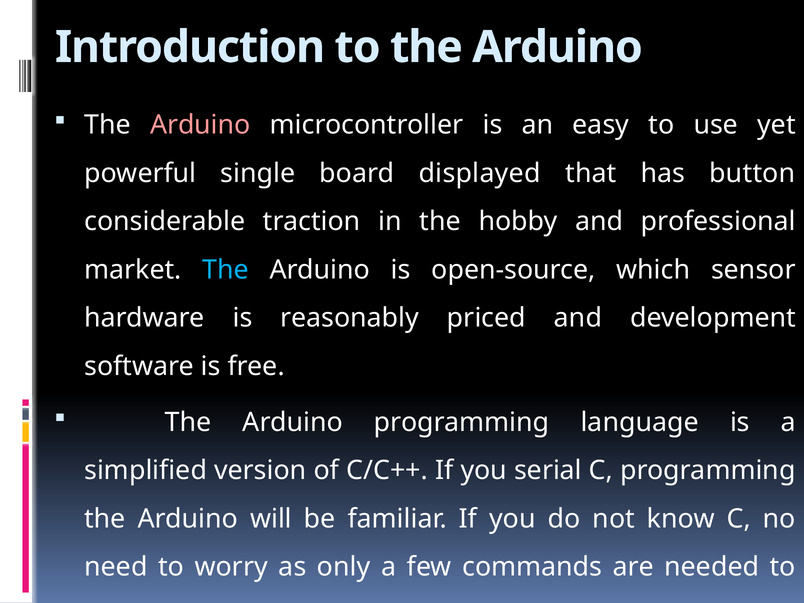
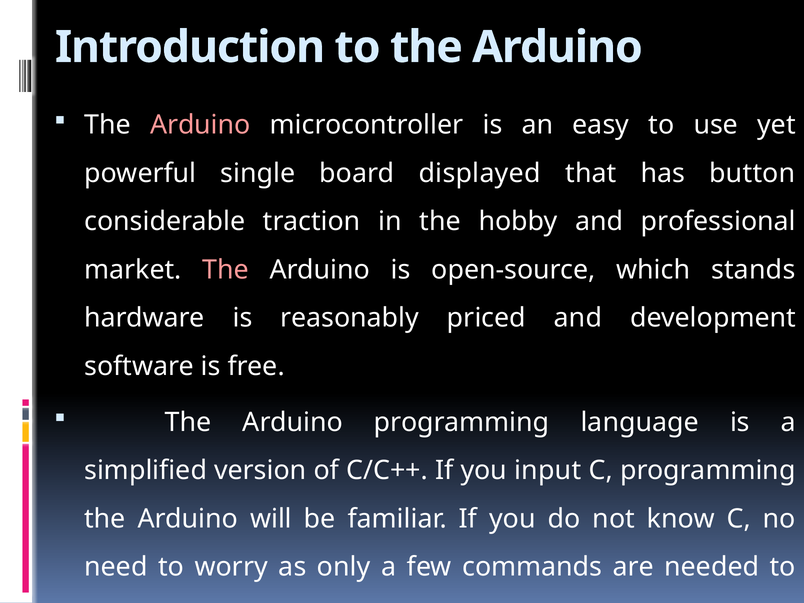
The colour: light blue -> pink (226, 270)
sensor: sensor -> stands (753, 270)
serial: serial -> input (548, 471)
